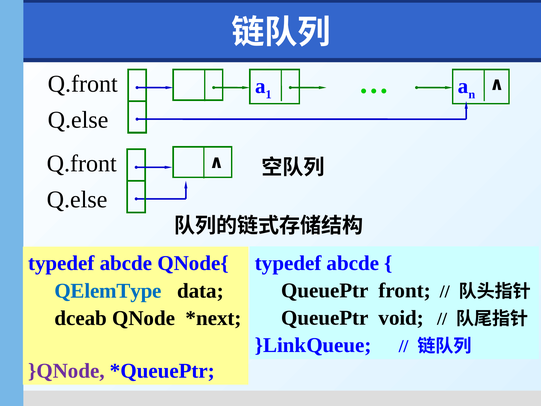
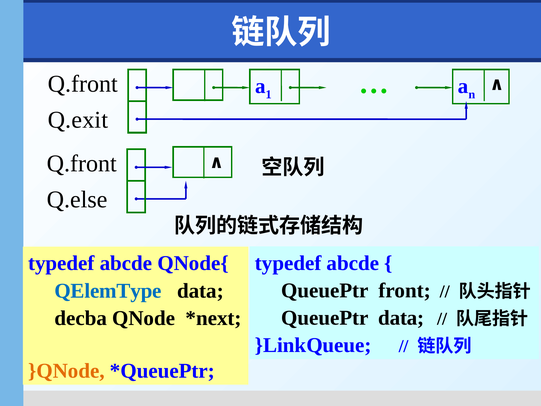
Q.else: Q.else -> Q.exit (78, 120)
QueuePtr void: void -> data (401, 318)
dceab: dceab -> decba (81, 318)
}QNode colour: purple -> orange (66, 371)
